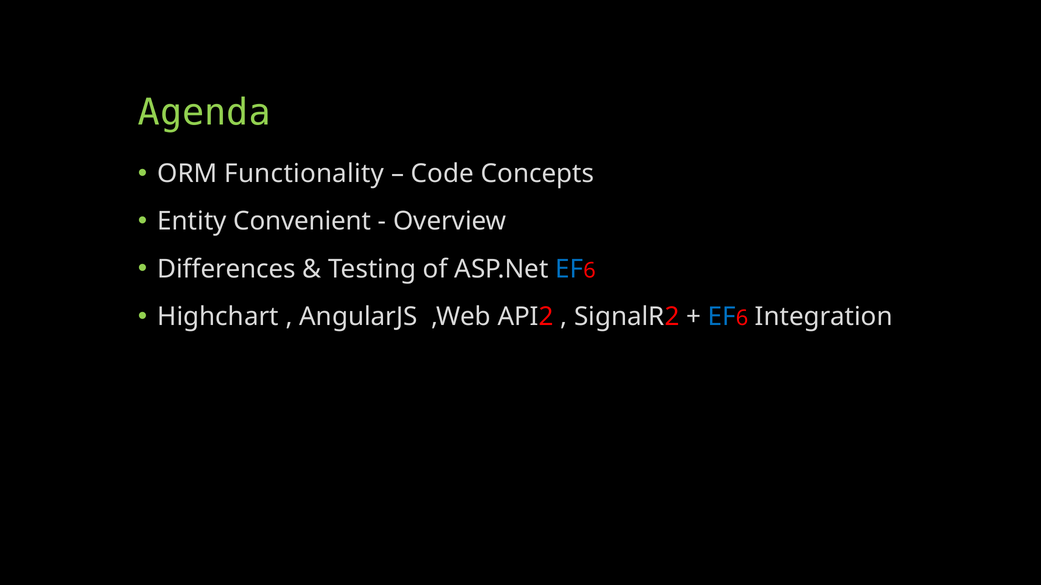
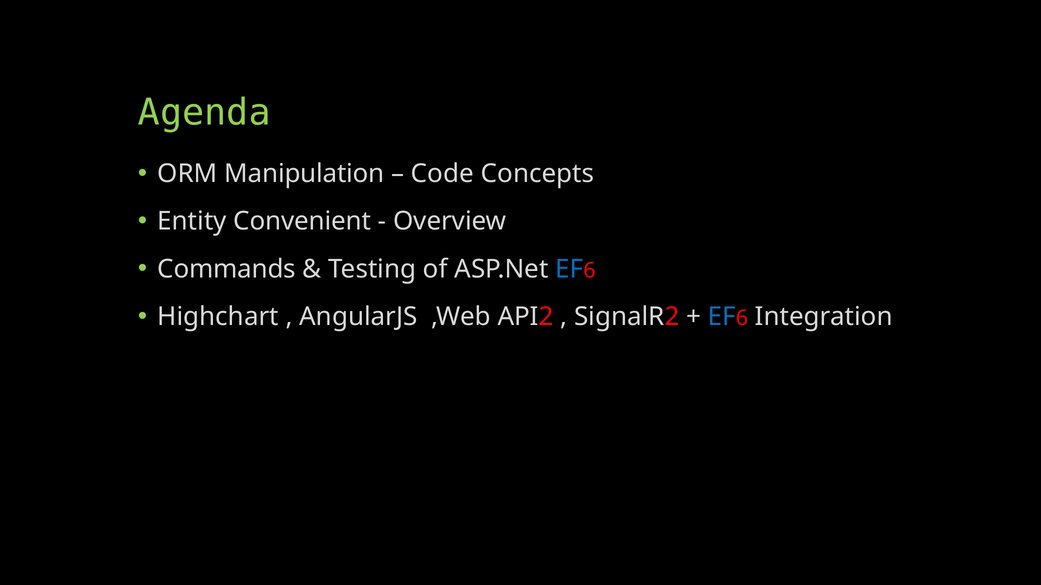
Functionality: Functionality -> Manipulation (304, 174)
Differences: Differences -> Commands (227, 269)
